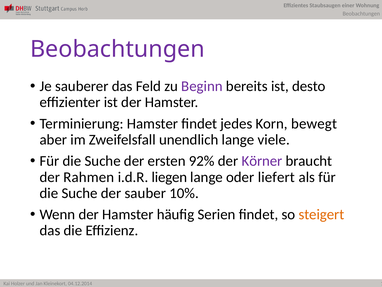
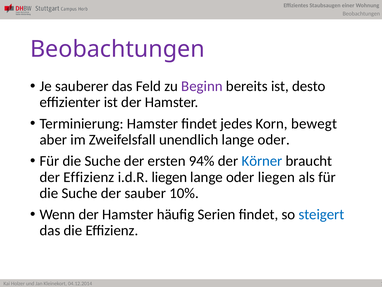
unendlich lange viele: viele -> oder (274, 139)
92%: 92% -> 94% (202, 161)
Körner colour: purple -> blue (262, 161)
der Rahmen: Rahmen -> Effizienz (89, 177)
oder liefert: liefert -> liegen (276, 177)
steigert colour: orange -> blue (321, 214)
